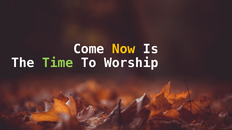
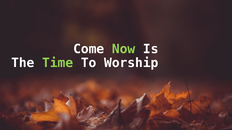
Now colour: yellow -> light green (124, 49)
